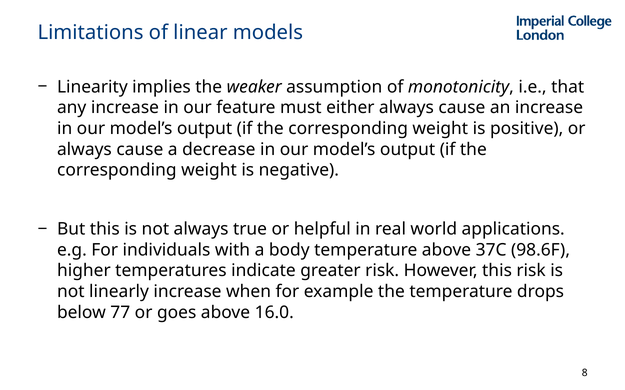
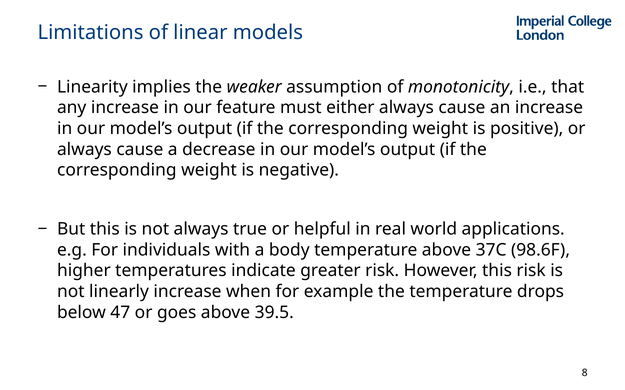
77: 77 -> 47 (120, 313)
16.0: 16.0 -> 39.5 (274, 313)
